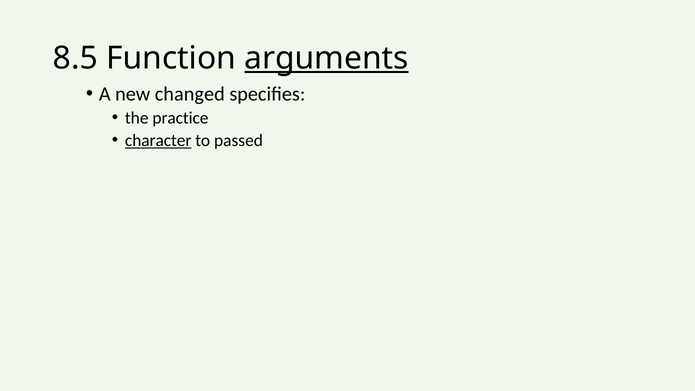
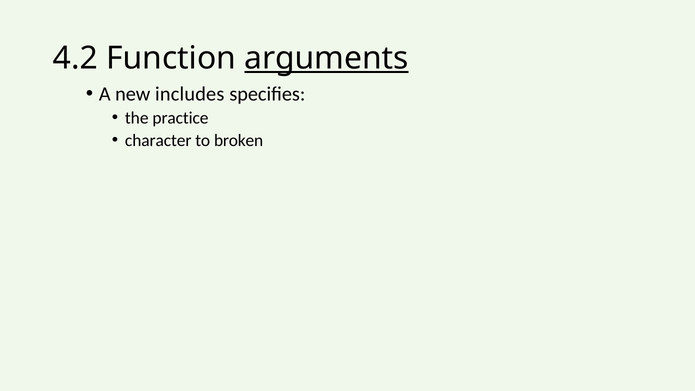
8.5: 8.5 -> 4.2 (75, 58)
changed: changed -> includes (190, 94)
character underline: present -> none (158, 140)
passed: passed -> broken (239, 140)
